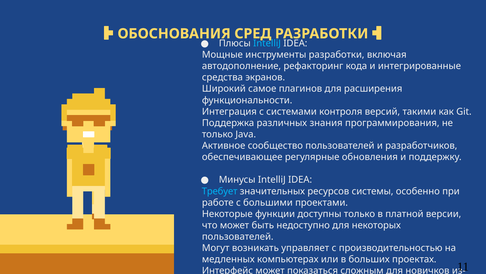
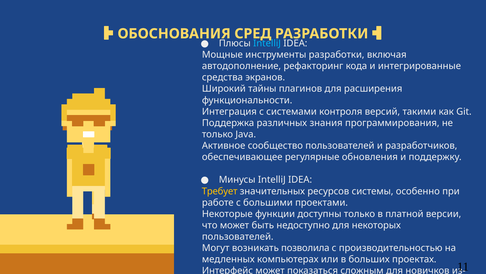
самое: самое -> тайны (262, 89)
Требует colour: light blue -> yellow (220, 191)
управляет: управляет -> позволила (305, 248)
